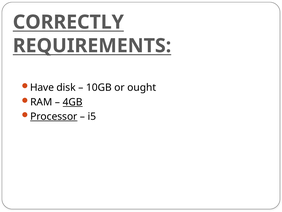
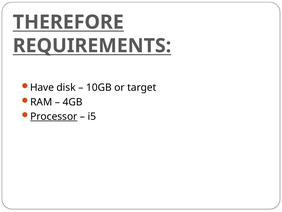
CORRECTLY: CORRECTLY -> THEREFORE (68, 22)
ought: ought -> target (142, 87)
4GB underline: present -> none (73, 102)
